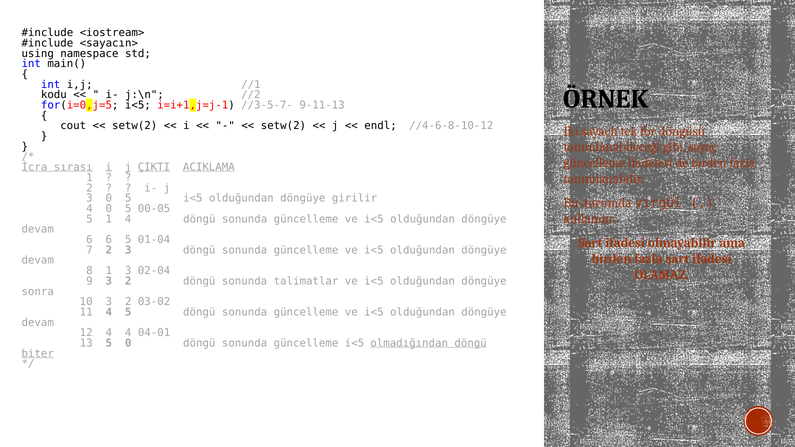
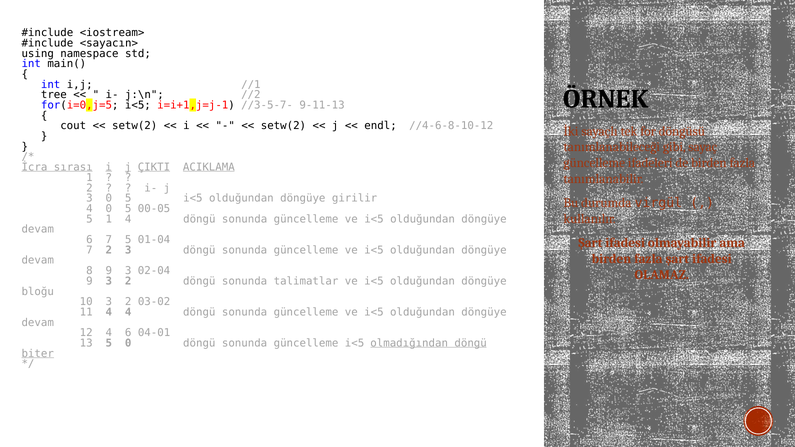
kodu: kodu -> tree (54, 95)
6 6: 6 -> 7 (109, 240)
8 1: 1 -> 9 (109, 271)
sonra: sonra -> bloğu (38, 292)
4 5: 5 -> 4 (128, 312)
4 4: 4 -> 6 (128, 333)
